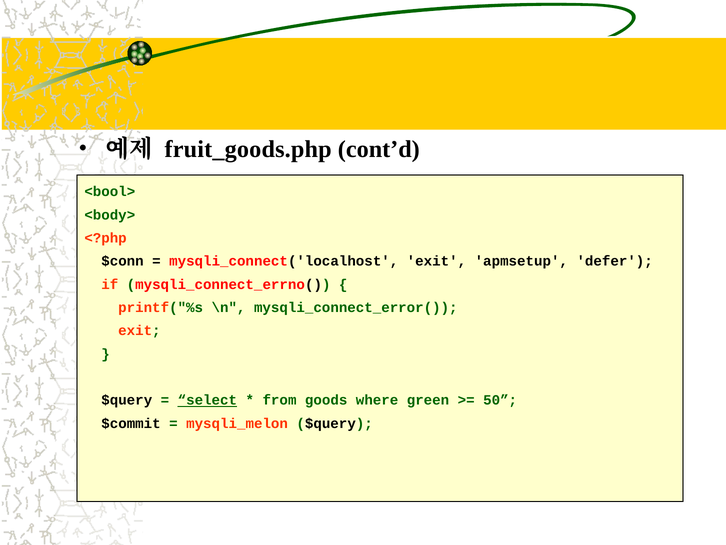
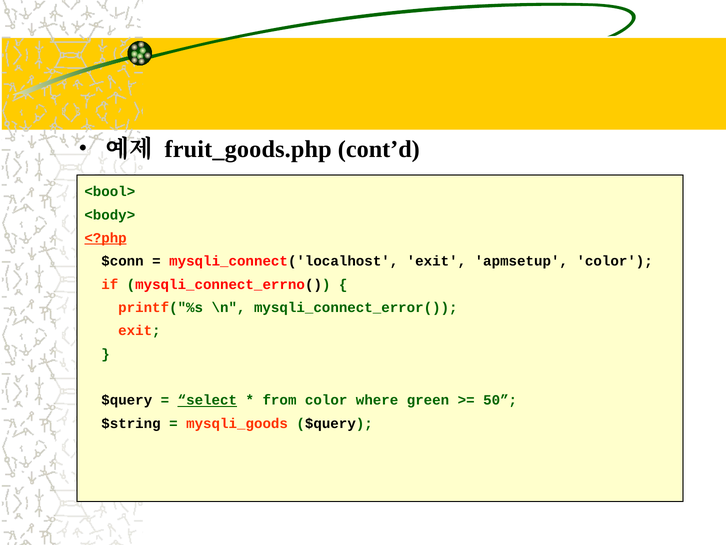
<?php underline: none -> present (106, 238)
apmsetup defer: defer -> color (615, 261)
from goods: goods -> color (326, 400)
$commit: $commit -> $string (131, 423)
mysqli_melon: mysqli_melon -> mysqli_goods (237, 423)
